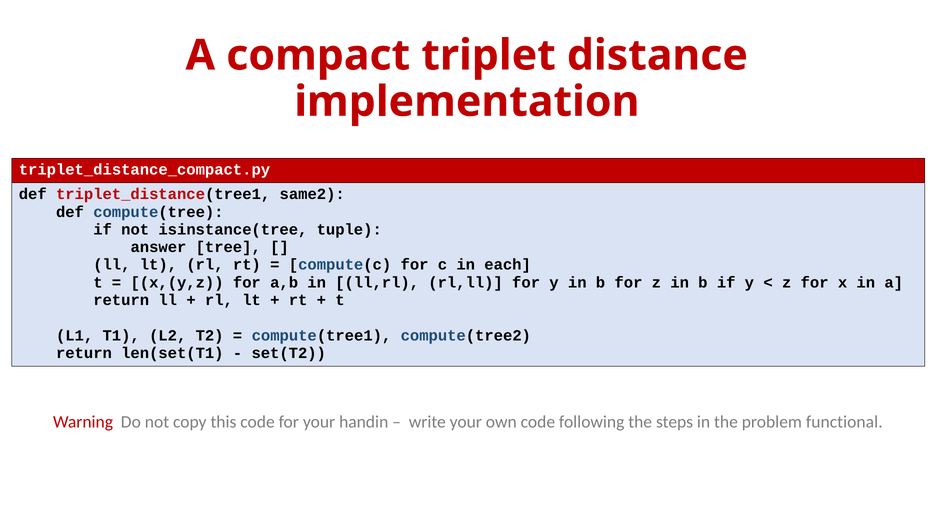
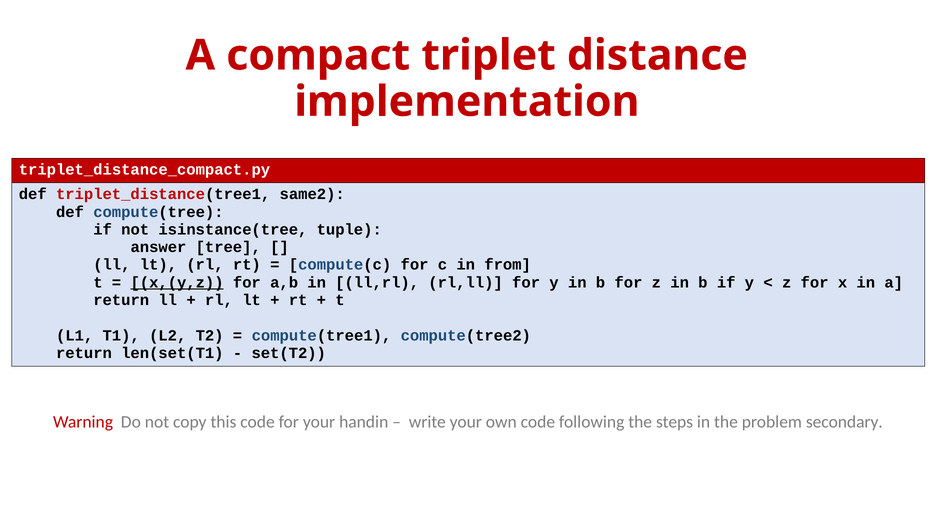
each: each -> from (508, 265)
x,(y,z underline: none -> present (177, 282)
functional: functional -> secondary (844, 421)
